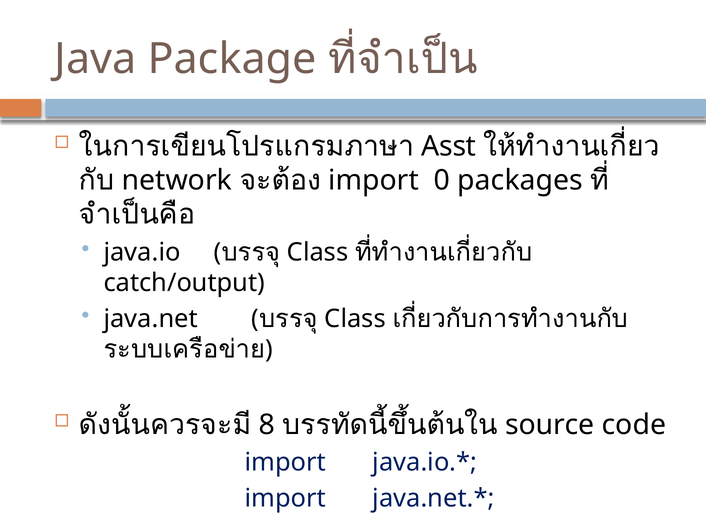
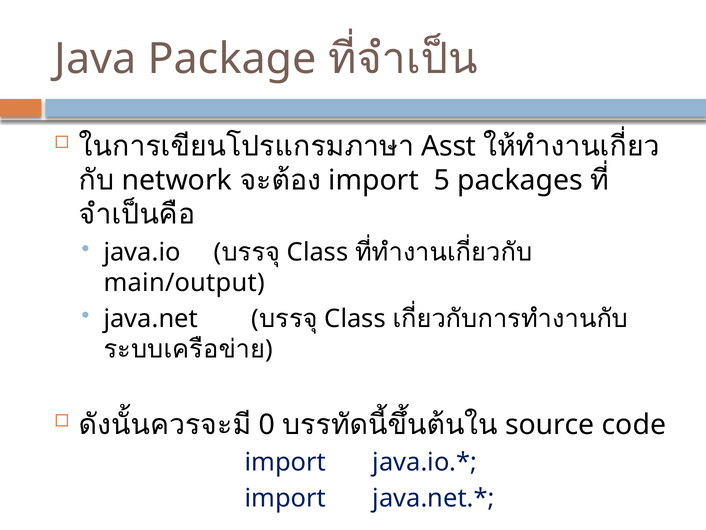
0: 0 -> 5 (442, 180)
catch/output: catch/output -> main/output (184, 282)
8: 8 -> 0 (267, 424)
